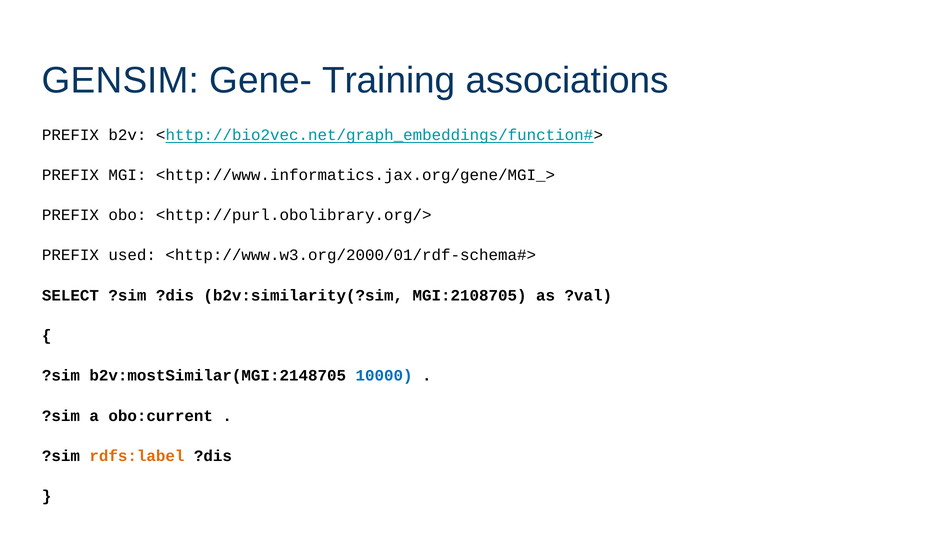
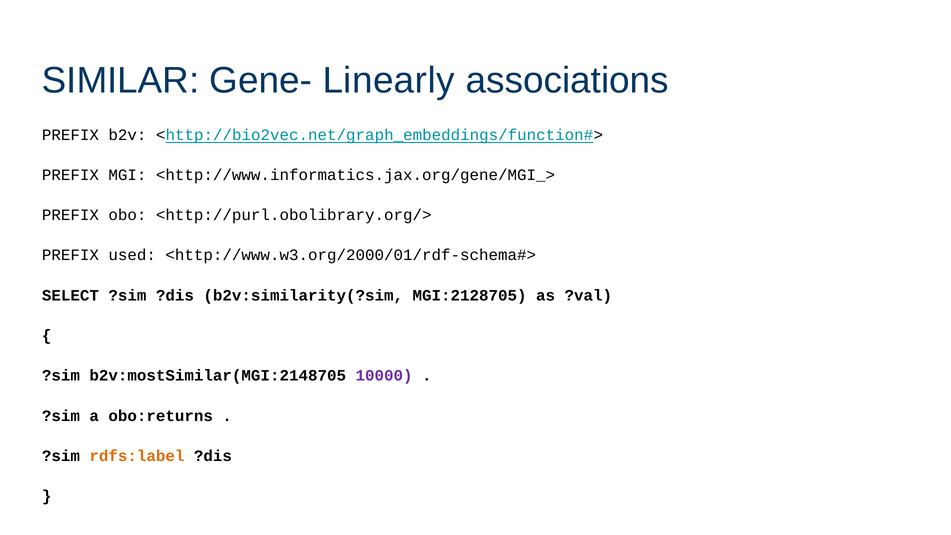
GENSIM: GENSIM -> SIMILAR (121, 81)
Training: Training -> Linearly (389, 81)
MGI:2108705: MGI:2108705 -> MGI:2128705 (470, 295)
10000 colour: blue -> purple (384, 376)
obo:current: obo:current -> obo:returns (161, 416)
